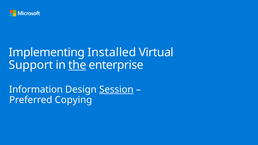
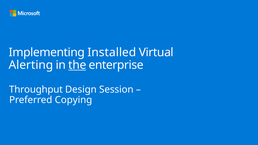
Support: Support -> Alerting (31, 65)
Information: Information -> Throughput (36, 90)
Session underline: present -> none (116, 90)
